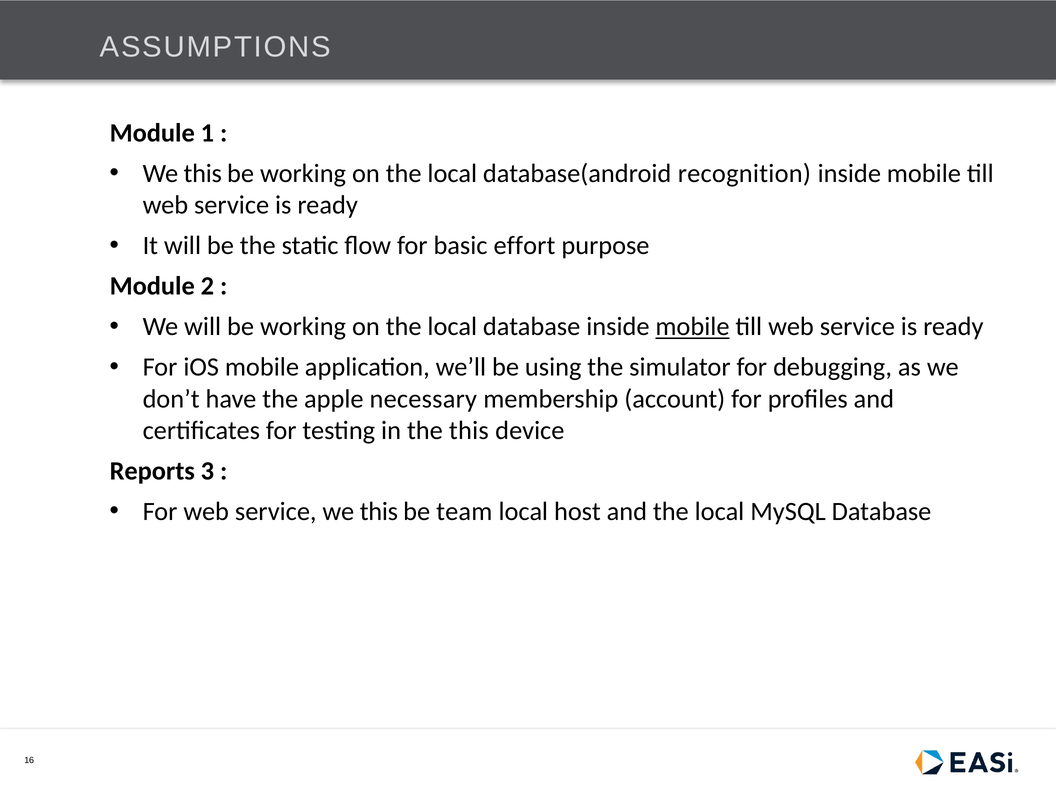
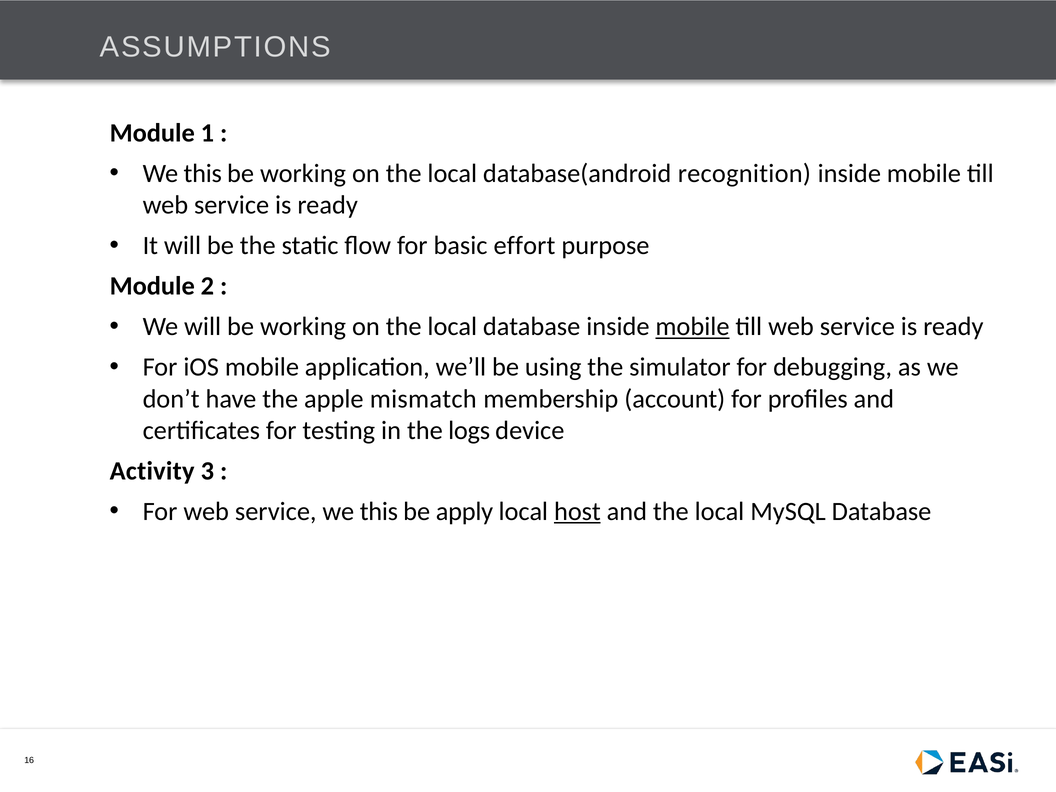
necessary: necessary -> mismatch (423, 399)
the this: this -> logs (469, 431)
Reports: Reports -> Activity (152, 471)
team: team -> apply (465, 512)
host underline: none -> present (577, 512)
